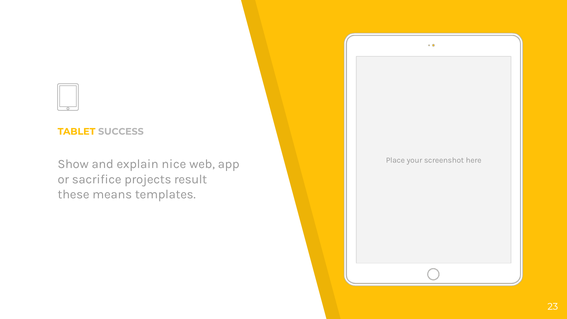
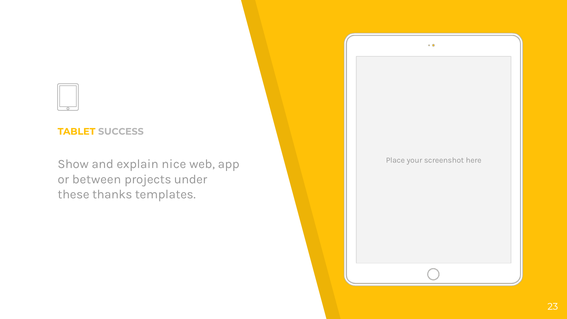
sacrifice: sacrifice -> between (97, 179)
result: result -> under (191, 179)
means: means -> thanks (112, 194)
